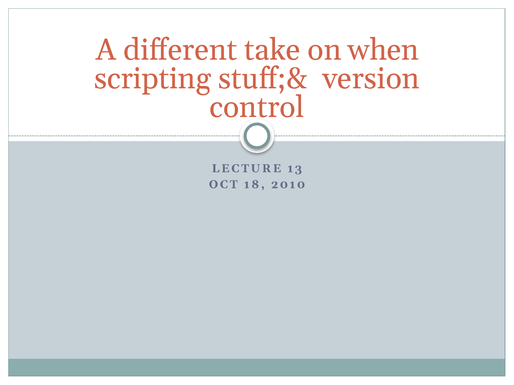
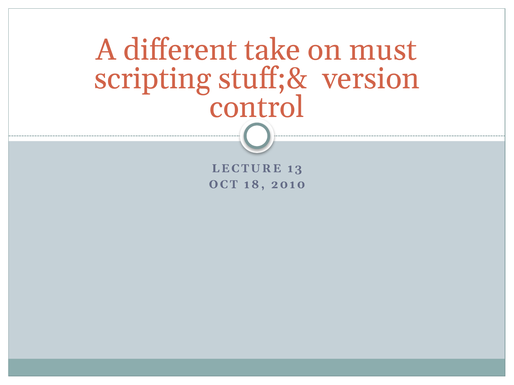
when: when -> must (383, 50)
